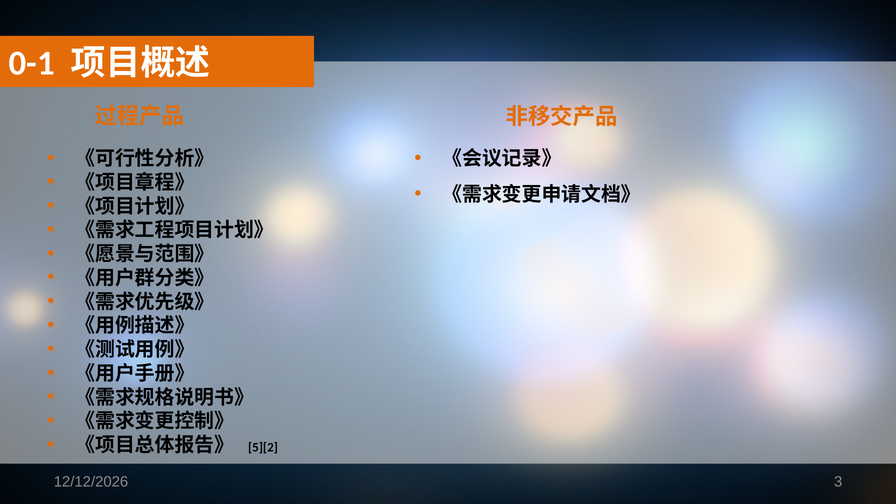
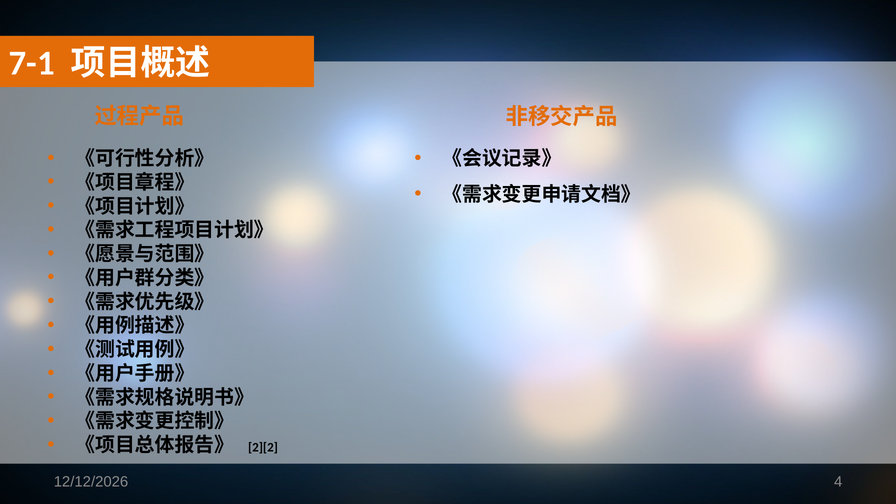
0-1: 0-1 -> 7-1 (32, 63)
5][2: 5][2 -> 2][2 (263, 448)
3: 3 -> 4 (838, 482)
